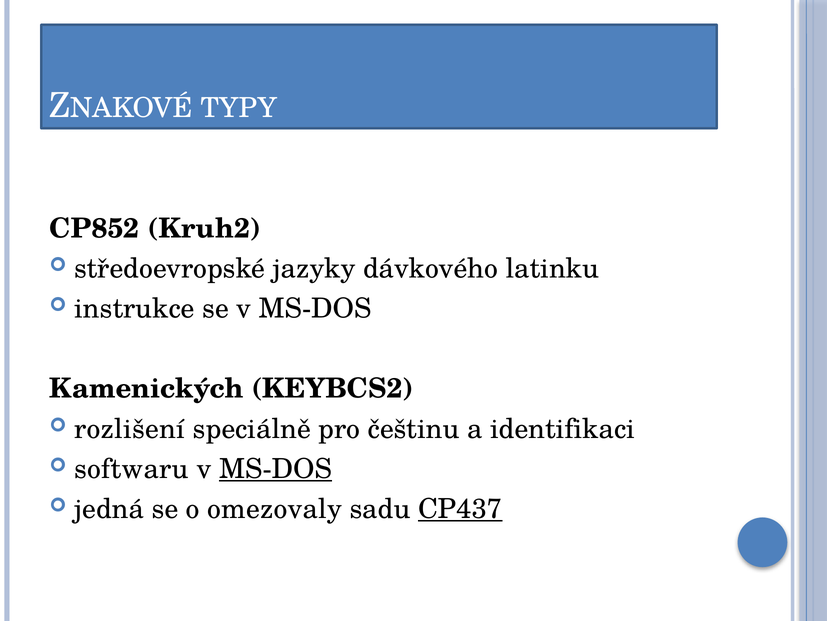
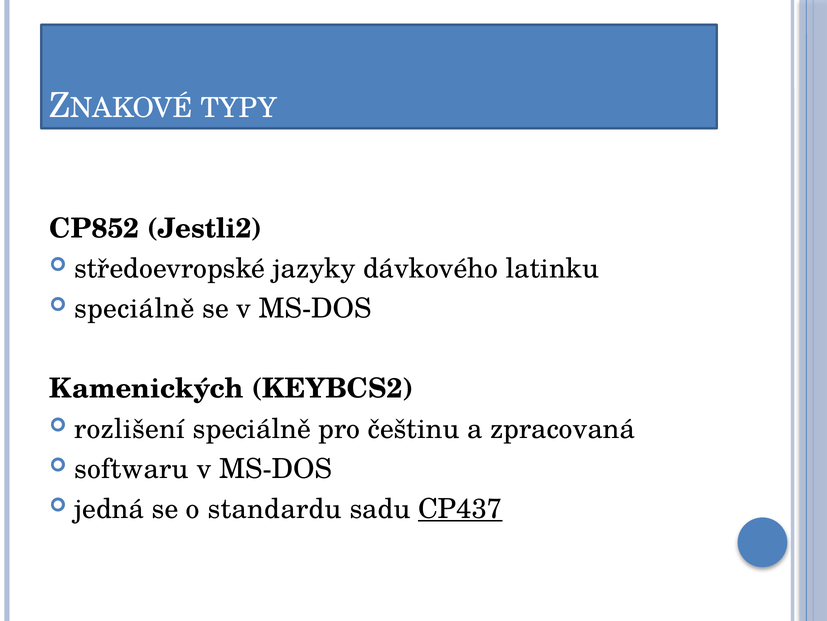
Kruh2: Kruh2 -> Jestli2 (205, 228)
instrukce: instrukce -> speciálně (134, 308)
identifikaci: identifikaci -> zpracovaná (563, 428)
MS-DOS underline: present -> none (276, 468)
omezovaly: omezovaly -> standardu (275, 508)
